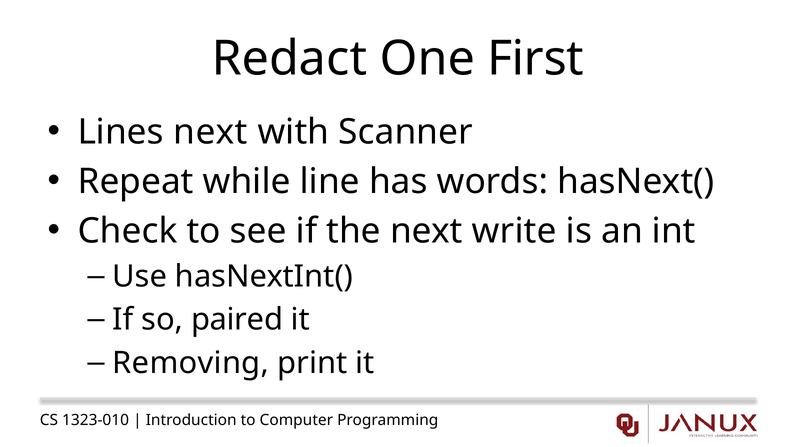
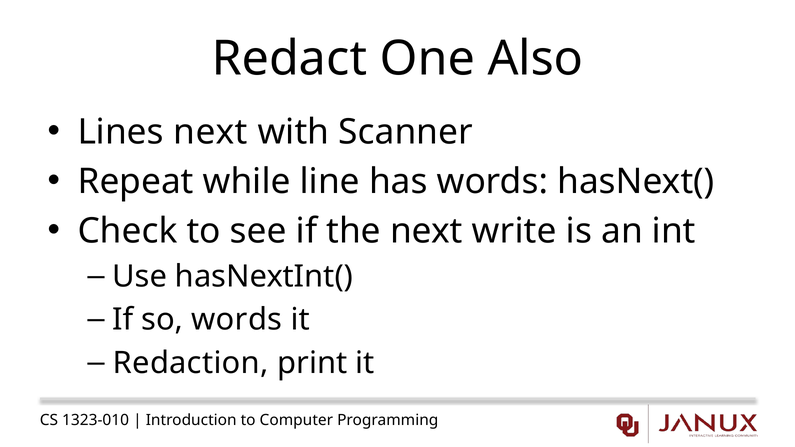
First: First -> Also (535, 59)
so paired: paired -> words (237, 320)
Removing: Removing -> Redaction (191, 363)
